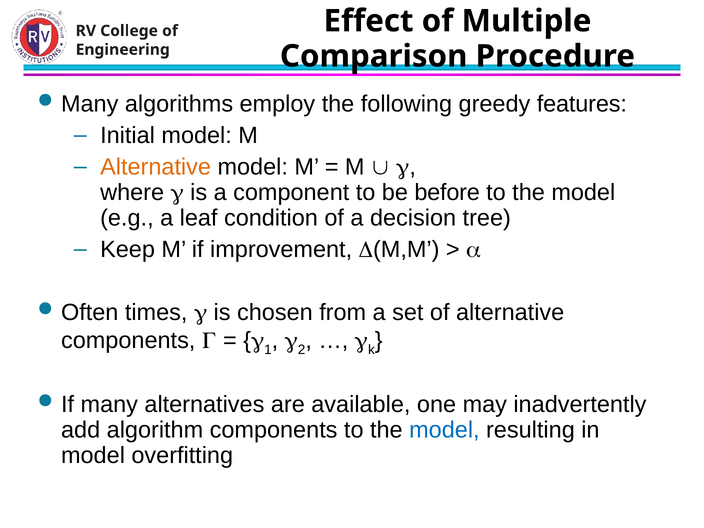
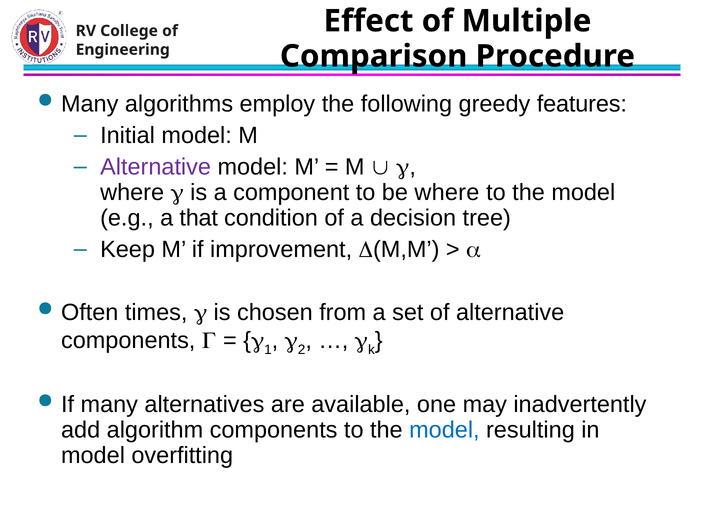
Alternative colour: orange -> purple (156, 167)
be before: before -> where (447, 192)
leaf: leaf -> that (199, 218)
